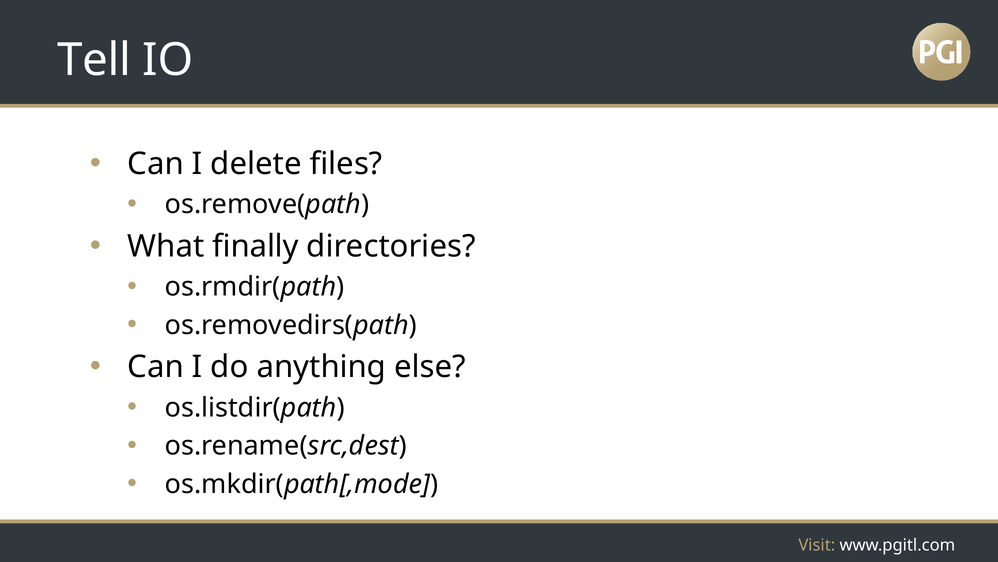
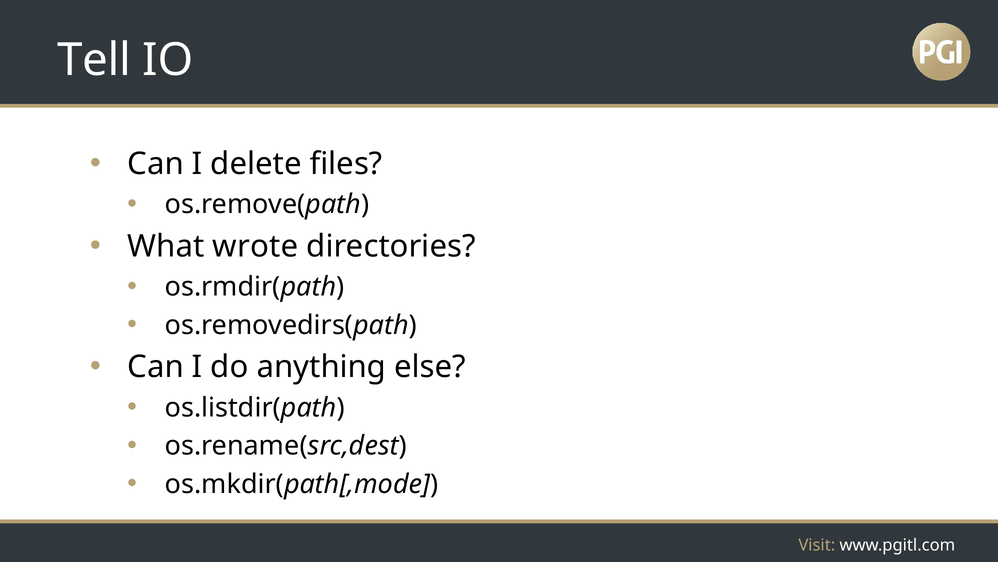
finally: finally -> wrote (255, 246)
